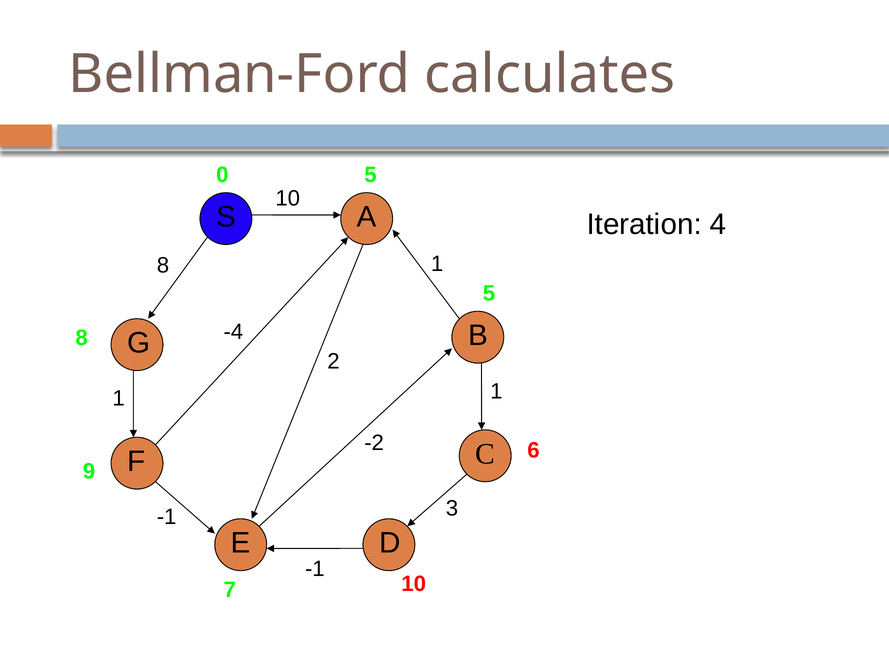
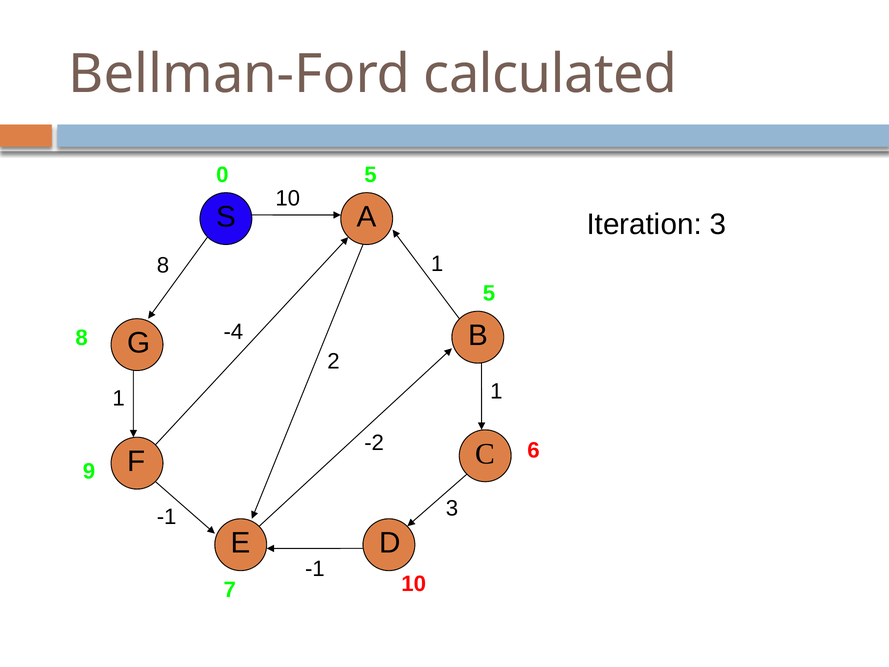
calculates: calculates -> calculated (550, 74)
Iteration 4: 4 -> 3 (718, 224)
